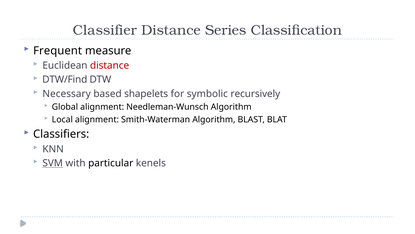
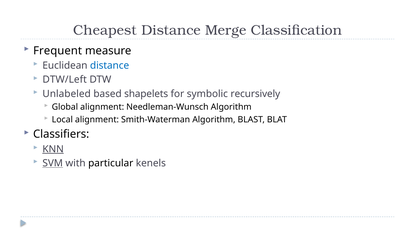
Classifier: Classifier -> Cheapest (105, 30)
Series: Series -> Merge (226, 30)
distance colour: red -> blue (110, 65)
DTW/Find: DTW/Find -> DTW/Left (65, 79)
Necessary: Necessary -> Unlabeled (67, 93)
KNN underline: none -> present (53, 149)
